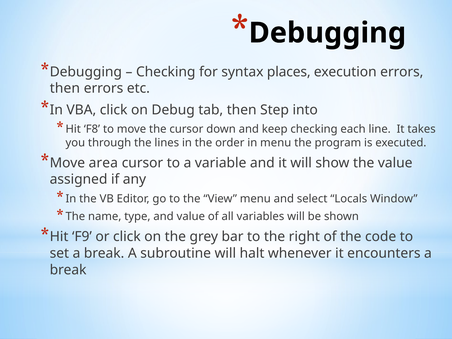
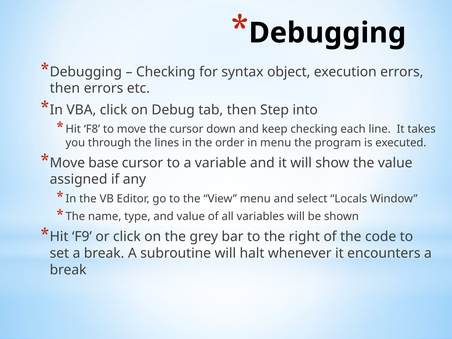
places: places -> object (289, 72)
area: area -> base (103, 163)
